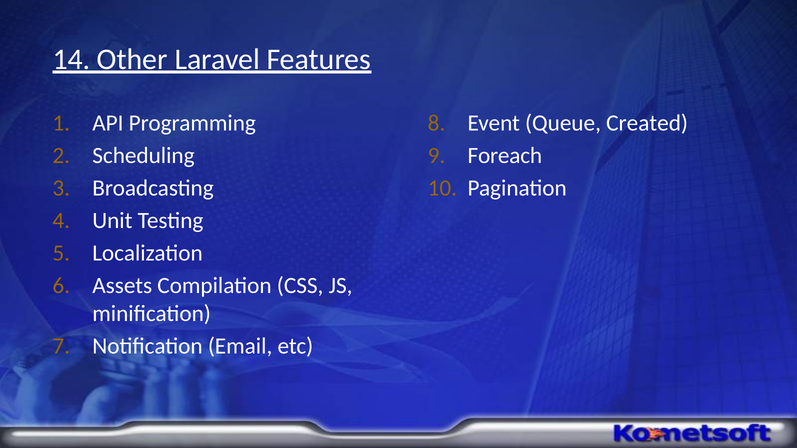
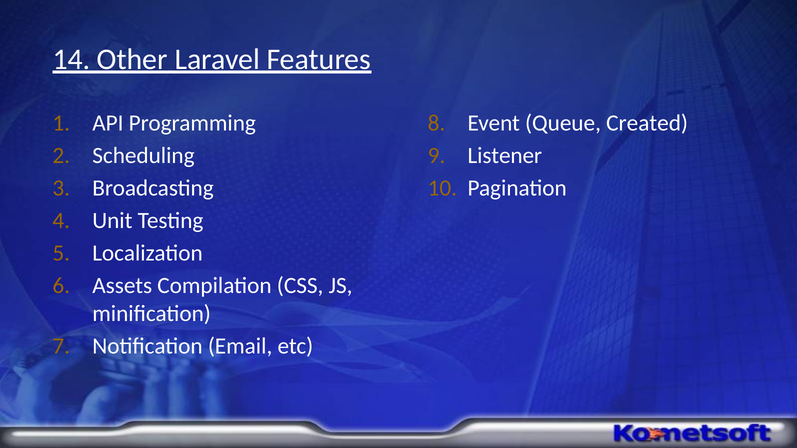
Foreach: Foreach -> Listener (505, 156)
